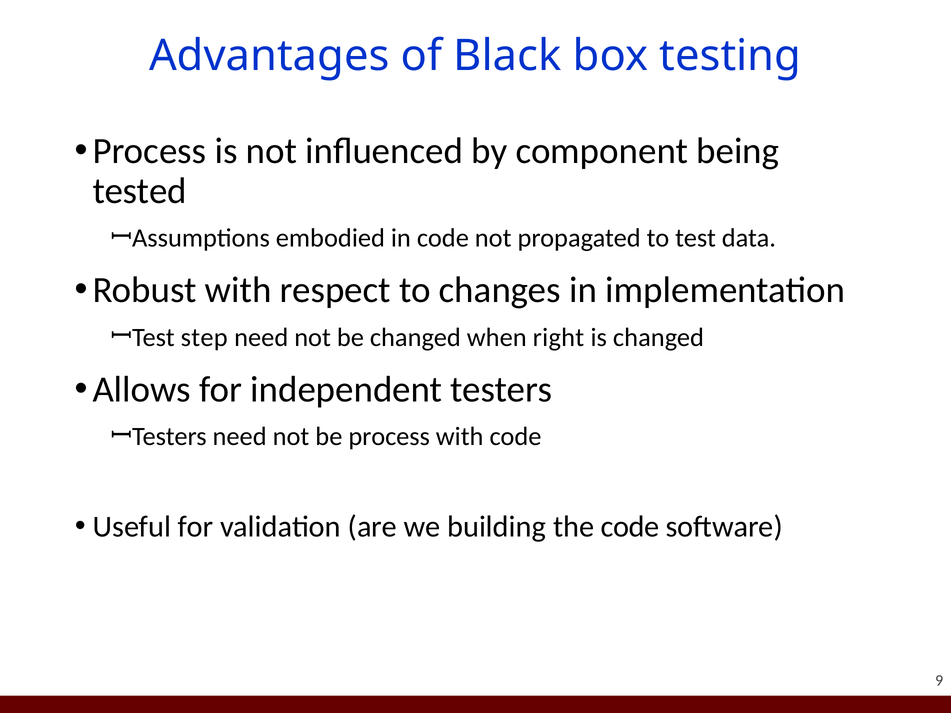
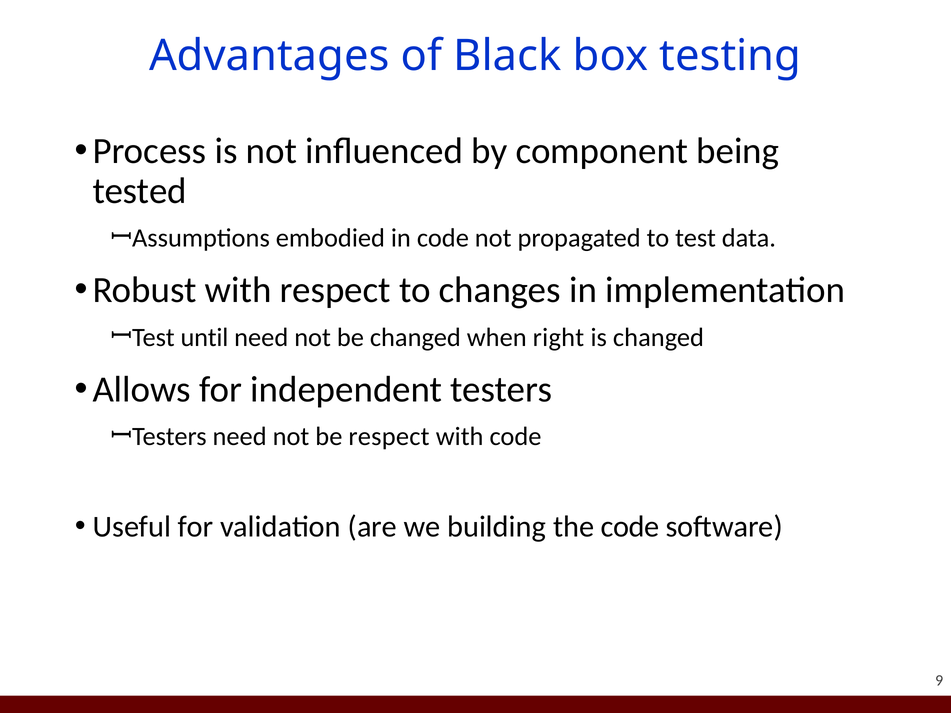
step: step -> until (204, 338)
be process: process -> respect (389, 437)
